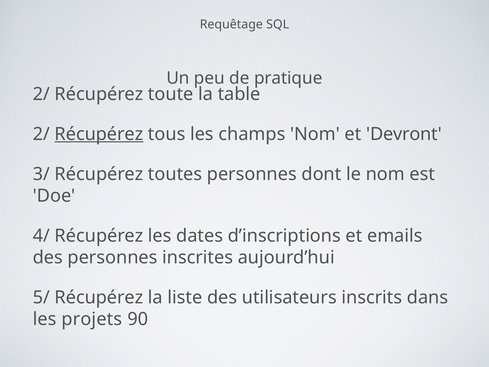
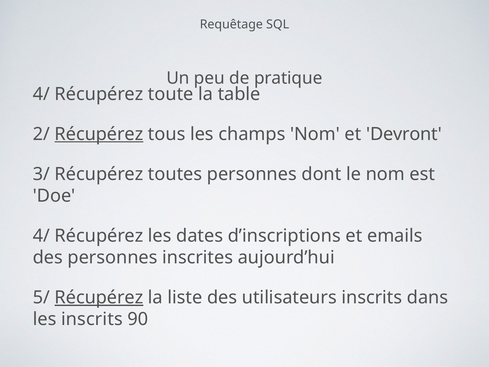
2/: 2/ -> 4/ (41, 94)
Récupérez underline: none -> present (99, 297)
les projets: projets -> inscrits (92, 319)
